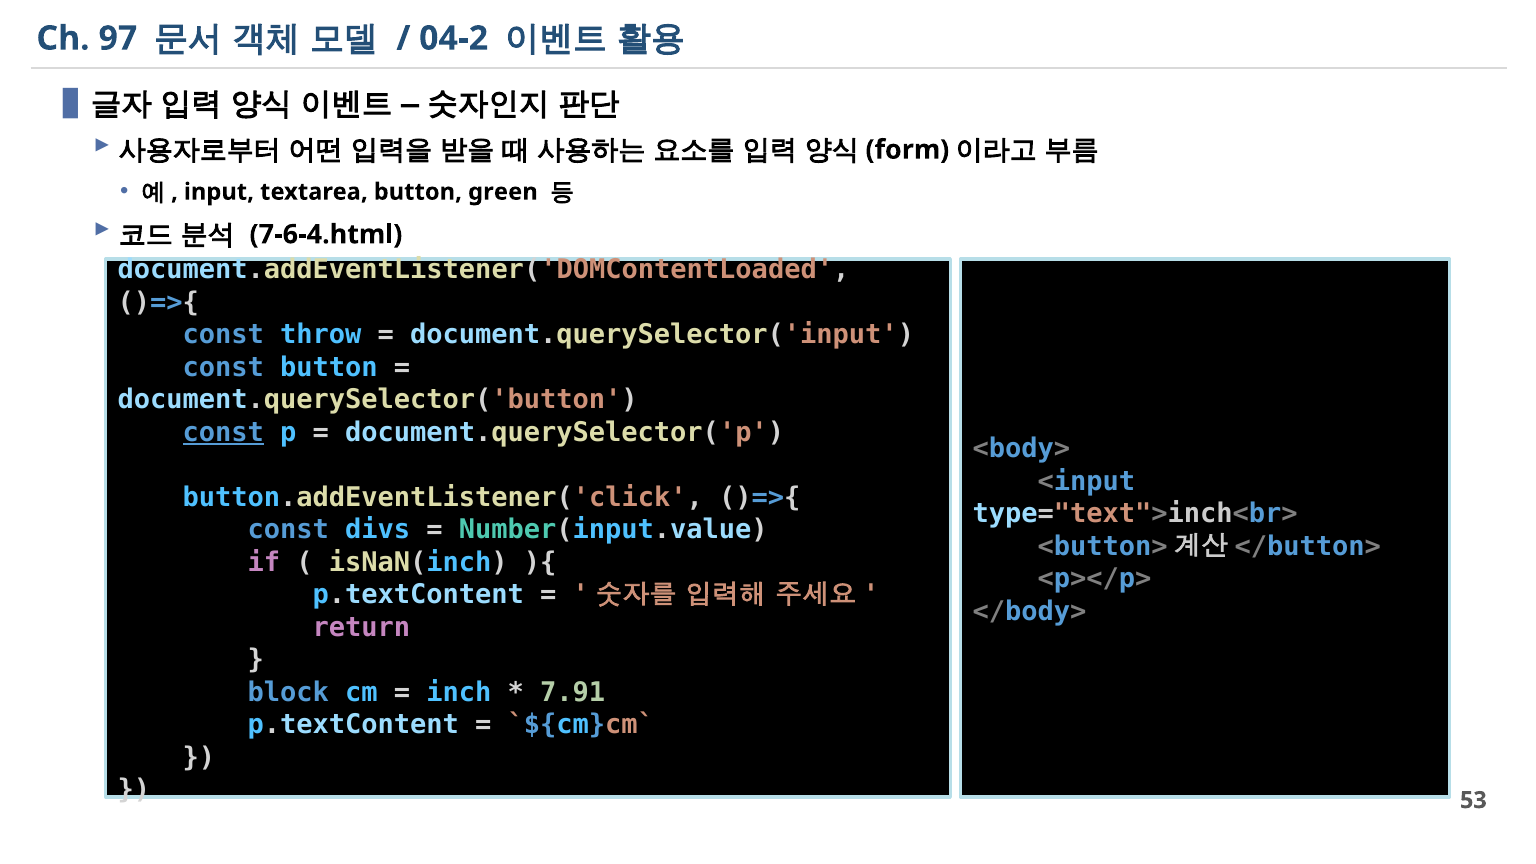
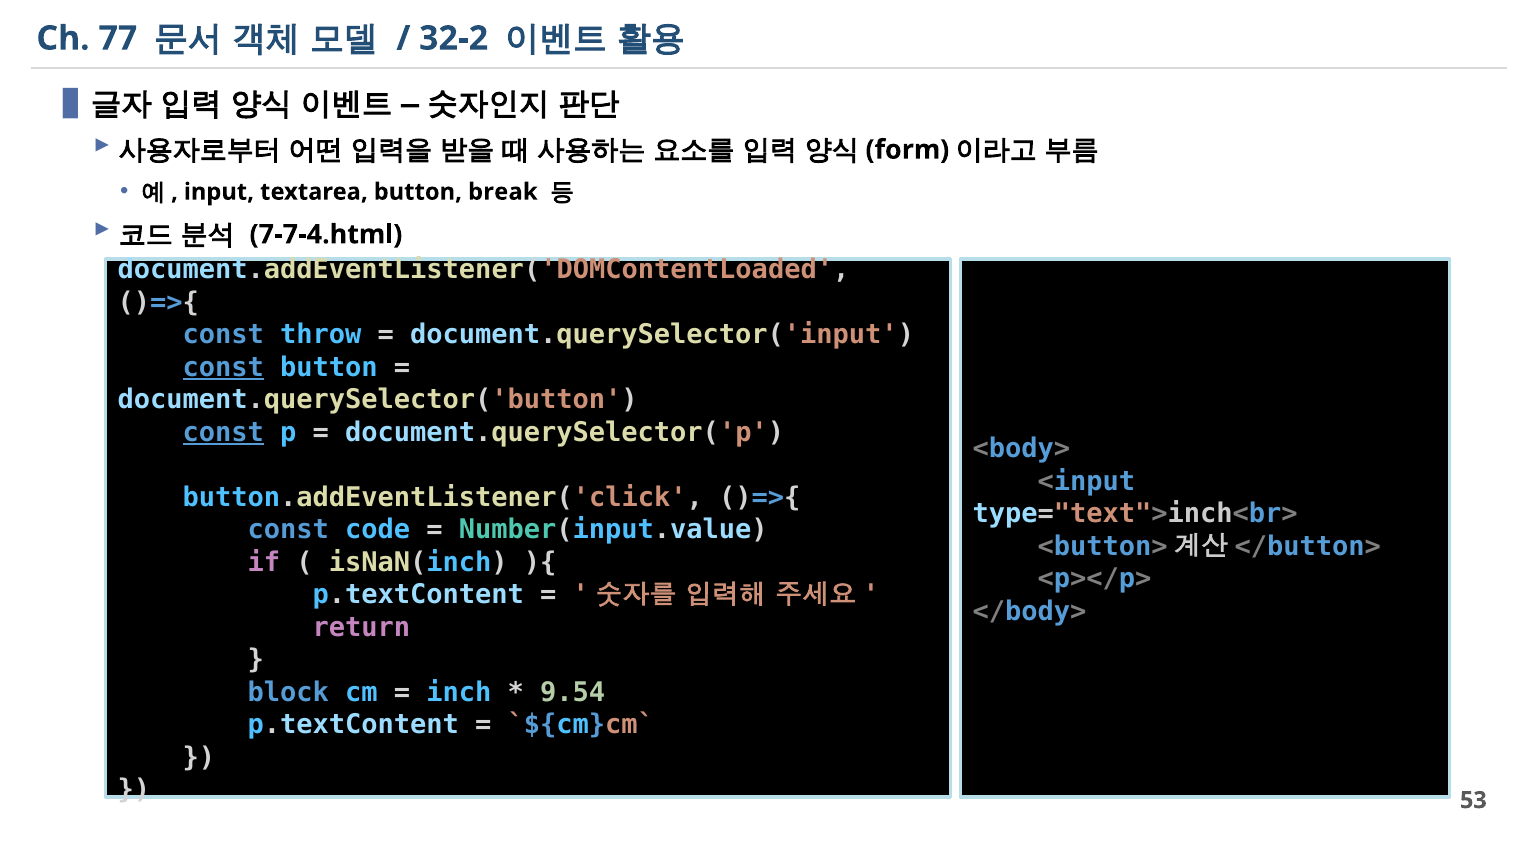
97: 97 -> 77 (118, 38)
04-2: 04-2 -> 32-2 (454, 38)
green: green -> break (503, 192)
7-6-4.html: 7-6-4.html -> 7-7-4.html (326, 234)
const underline: none -> present (223, 367)
divs: divs -> code (378, 530)
7.91: 7.91 -> 9.54 (573, 692)
